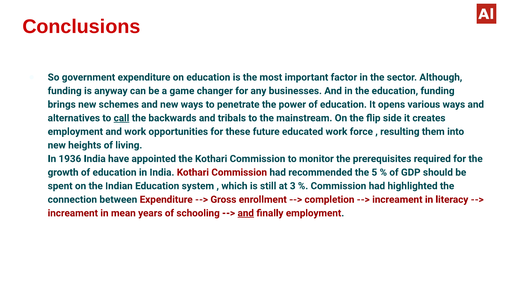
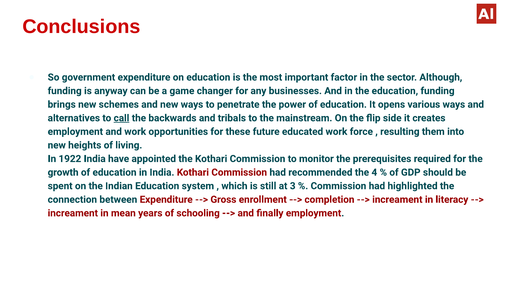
1936: 1936 -> 1922 (70, 159)
5: 5 -> 4 (374, 172)
and underline: present -> none (246, 213)
